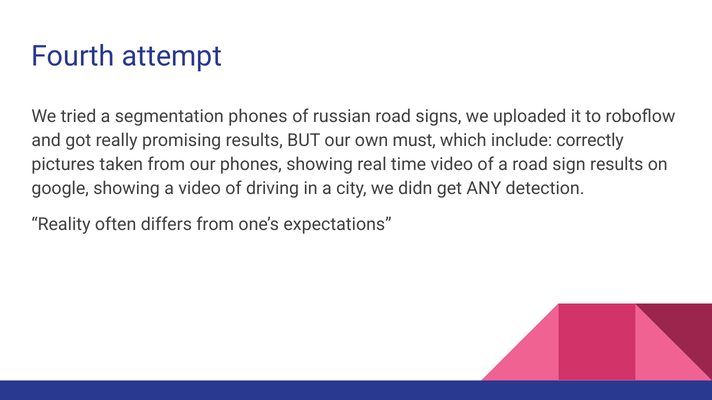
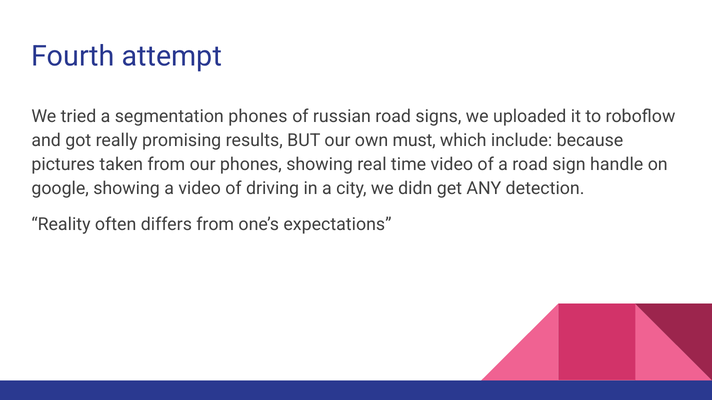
correctly: correctly -> because (590, 141)
sign results: results -> handle (617, 165)
